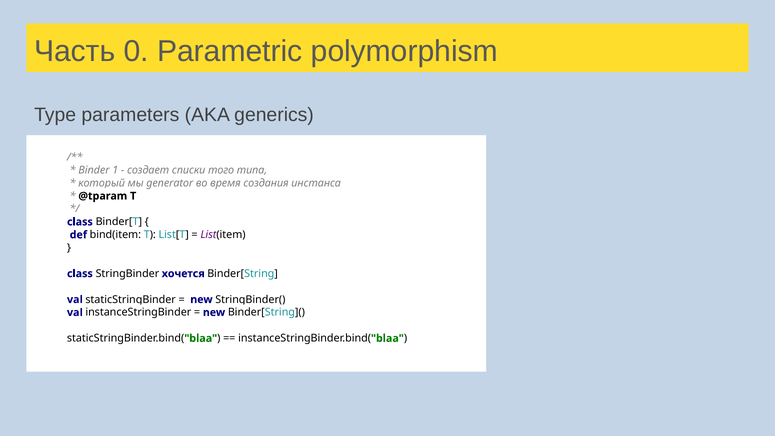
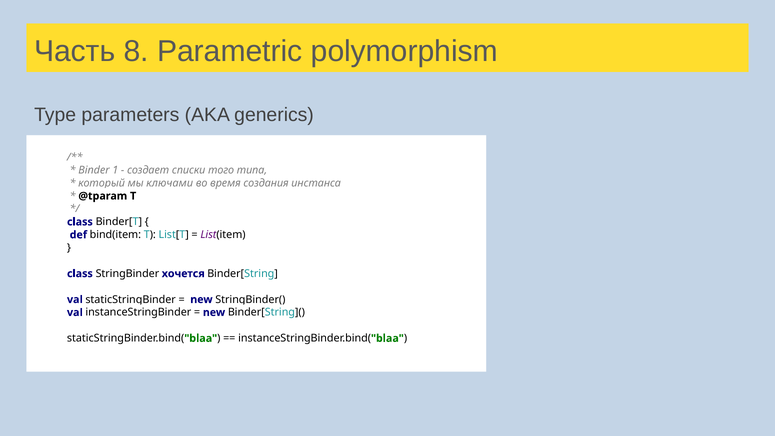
0: 0 -> 8 (136, 51)
generator: generator -> ключами (170, 183)
